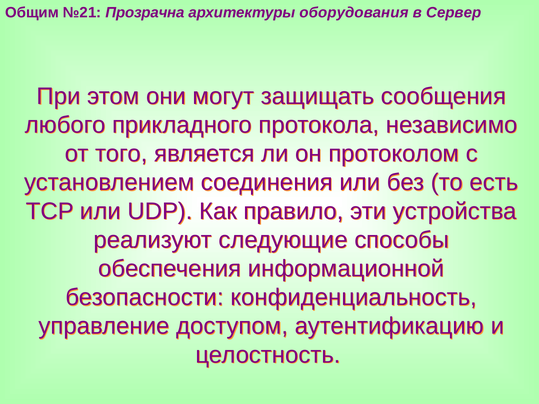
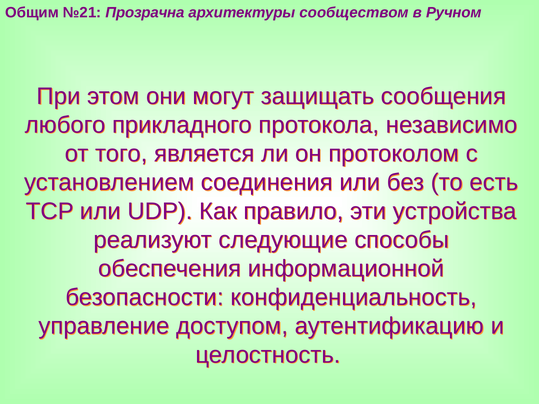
оборудования: оборудования -> сообществом (354, 13)
Сервер: Сервер -> Ручном (454, 13)
